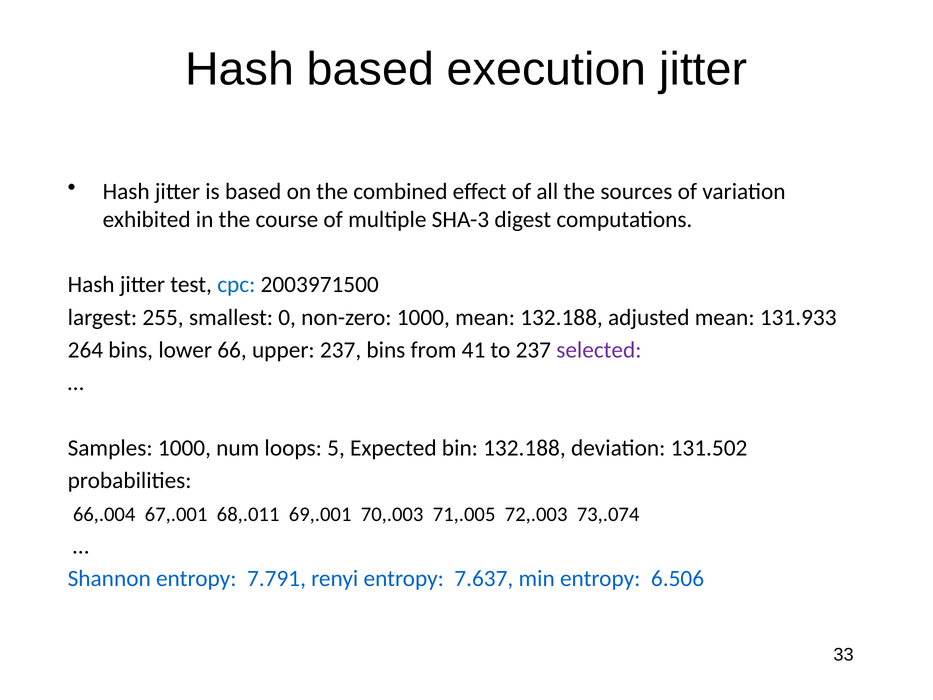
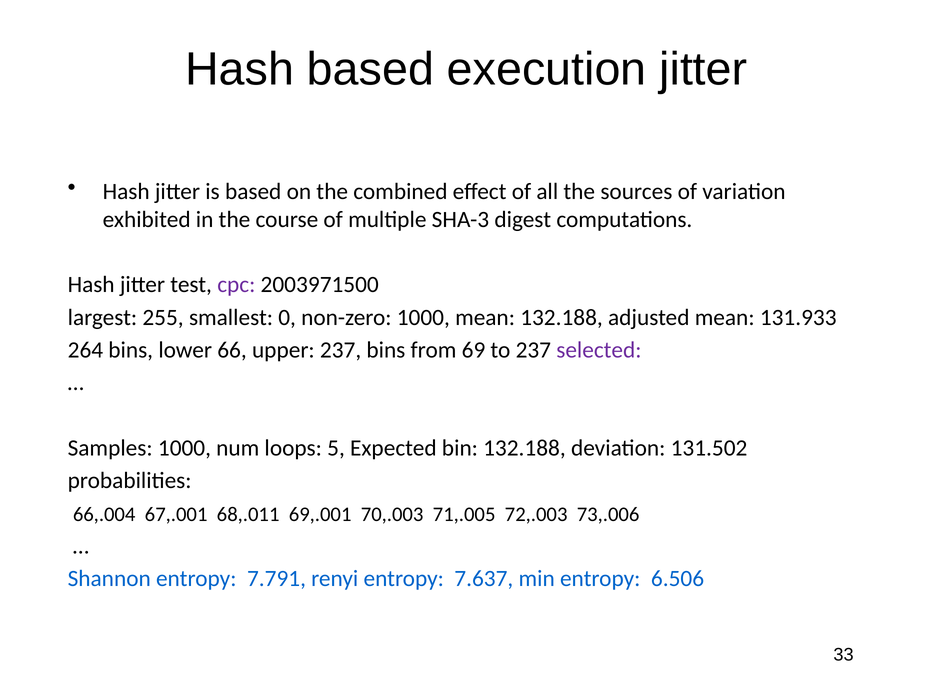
cpc colour: blue -> purple (236, 285)
41: 41 -> 69 (474, 350)
73,.074: 73,.074 -> 73,.006 (608, 514)
